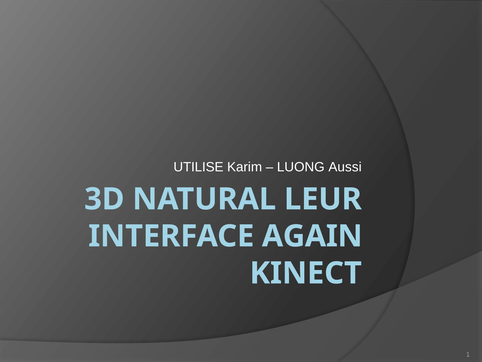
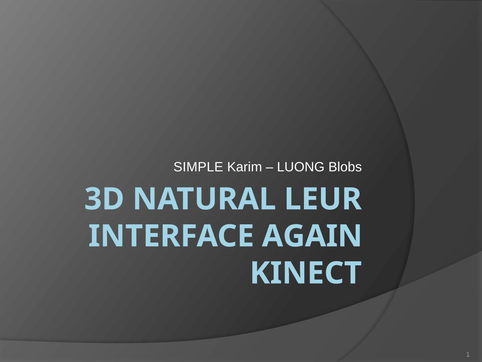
UTILISE: UTILISE -> SIMPLE (198, 167)
Aussi: Aussi -> Blobs (345, 167)
